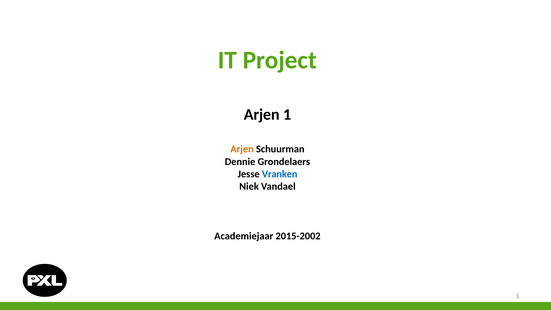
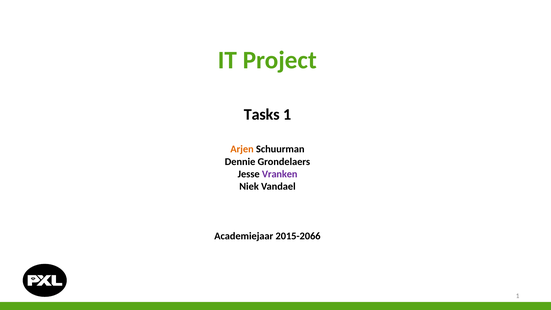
Arjen: Arjen -> Tasks (262, 115)
Vranken colour: blue -> purple (280, 174)
2015-2002: 2015-2002 -> 2015-2066 (298, 236)
